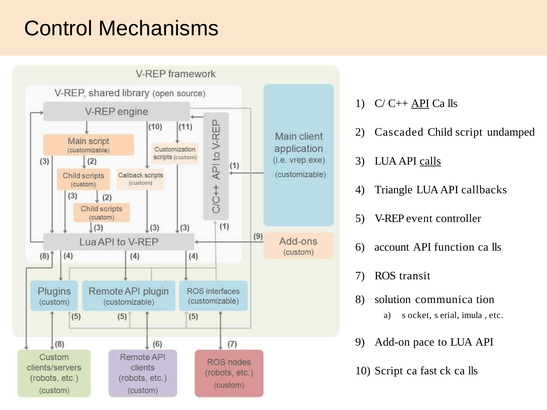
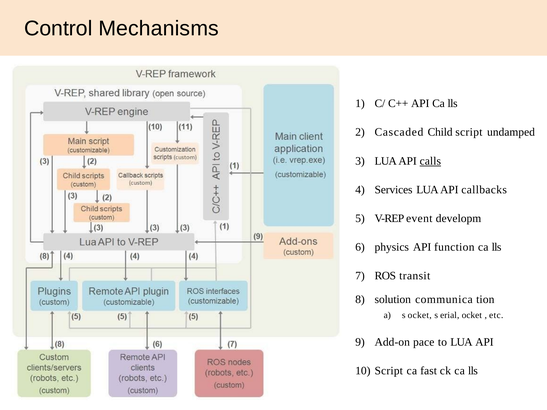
API underline: present -> none (420, 104)
Triangle: Triangle -> Services (394, 190)
controller: controller -> developm (459, 218)
account: account -> physics (392, 247)
erial imula: imula -> ocket (472, 315)
